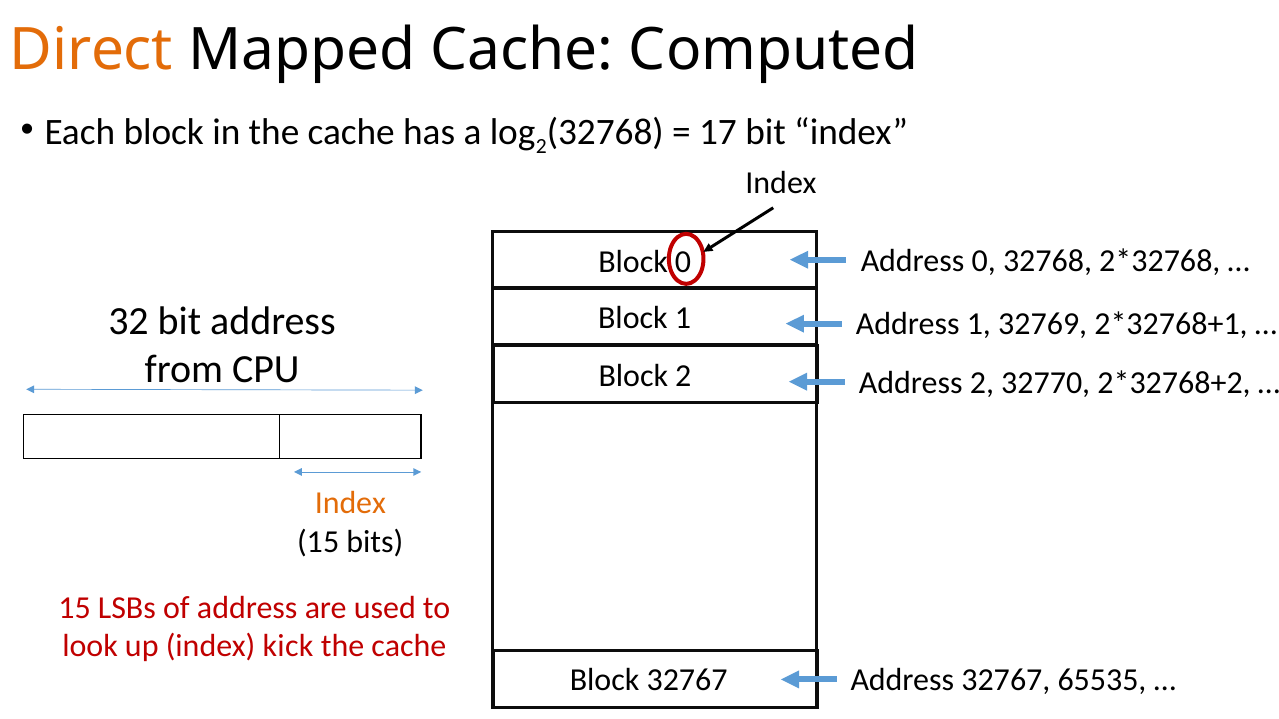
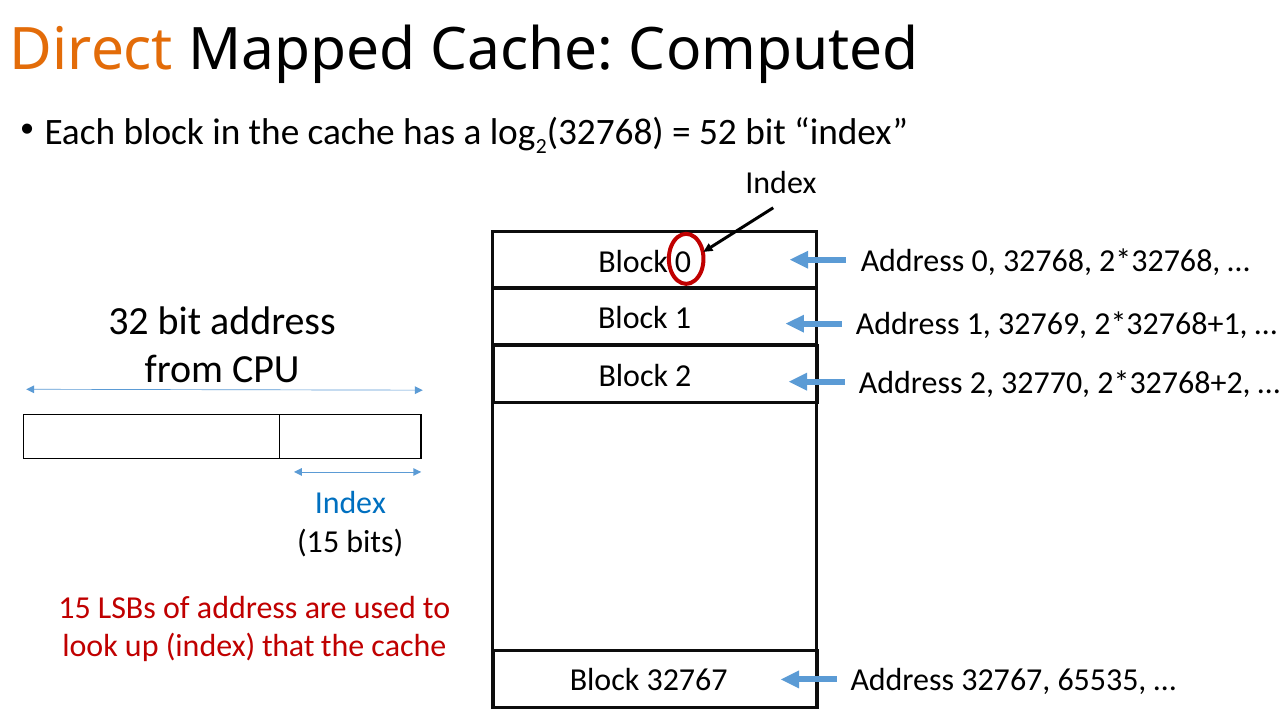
17: 17 -> 52 (718, 132)
Index colour: orange -> blue (350, 503)
kick: kick -> that (288, 646)
